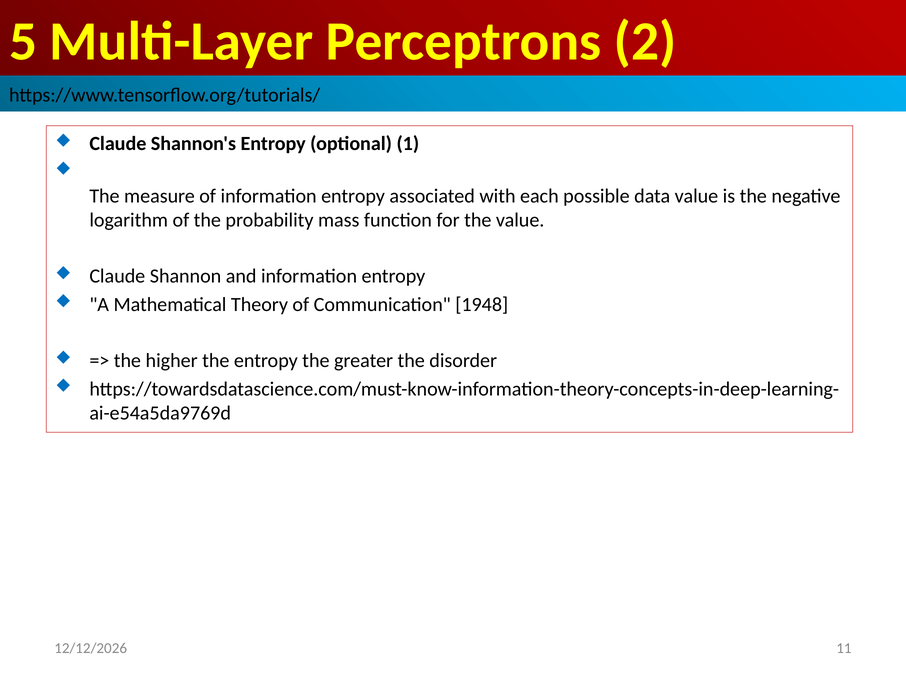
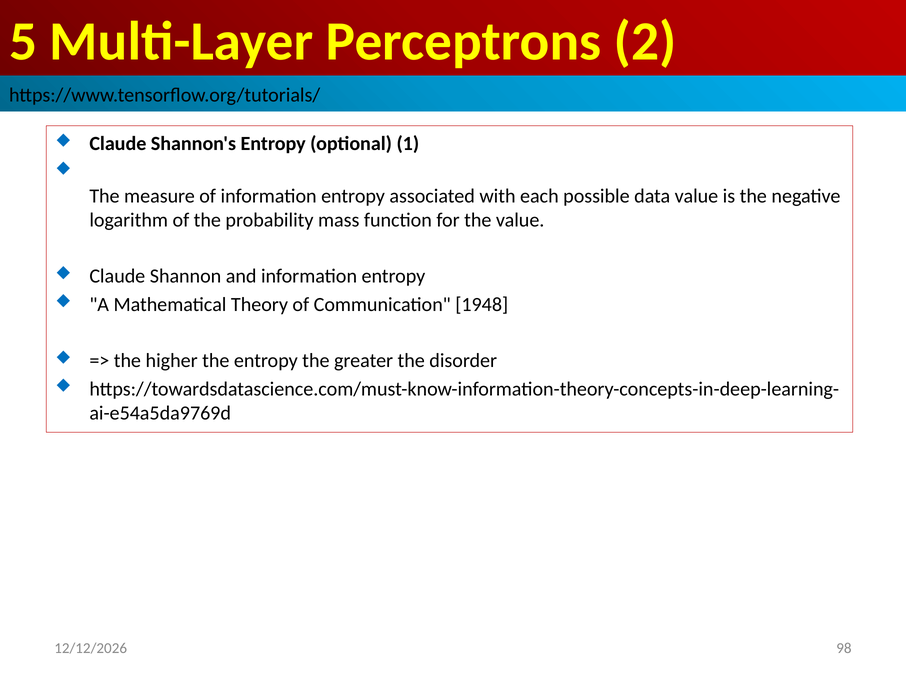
11: 11 -> 98 (844, 649)
